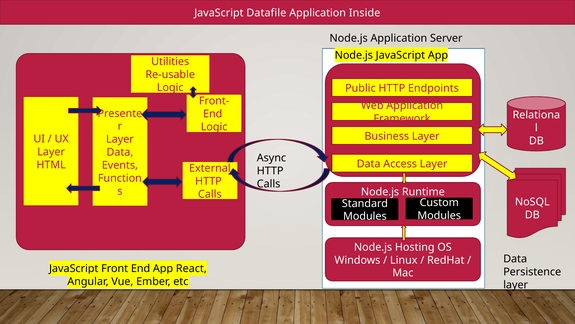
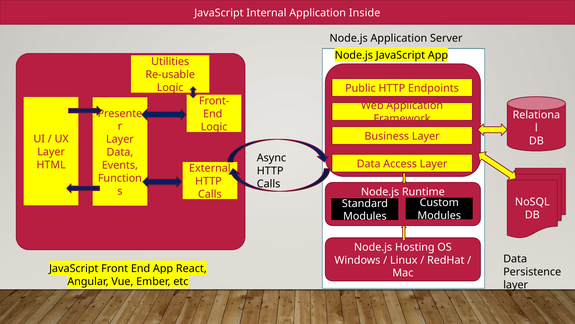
Datafile: Datafile -> Internal (266, 13)
